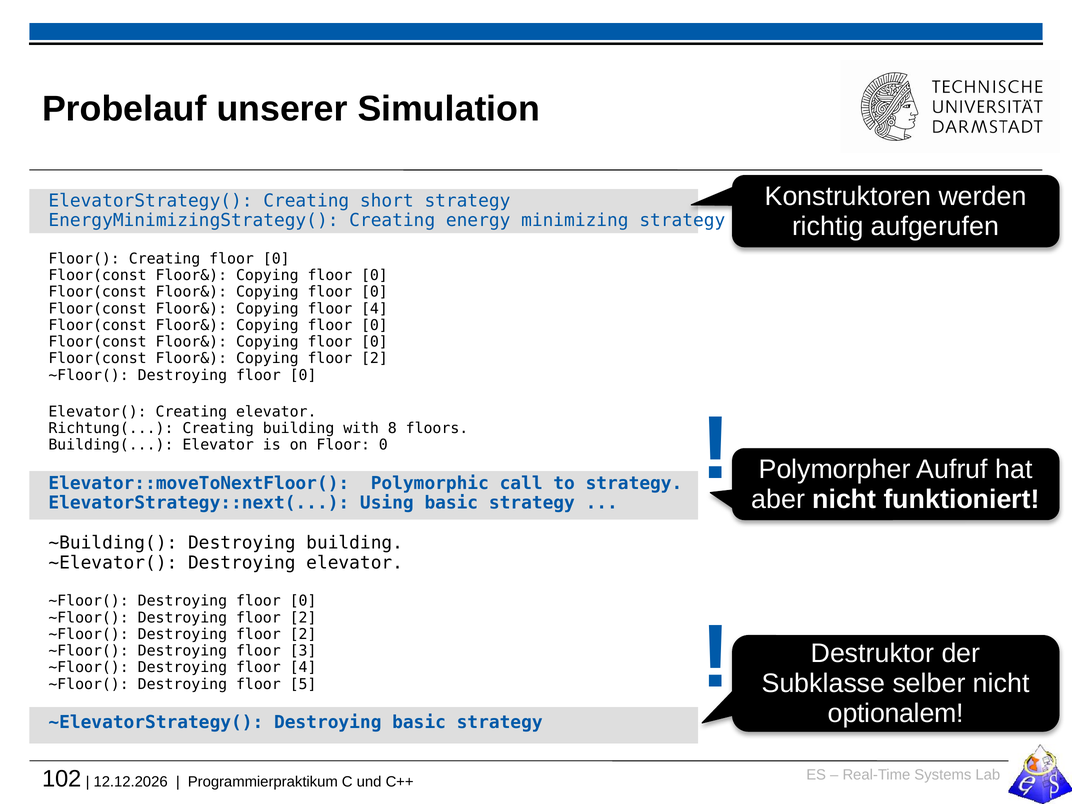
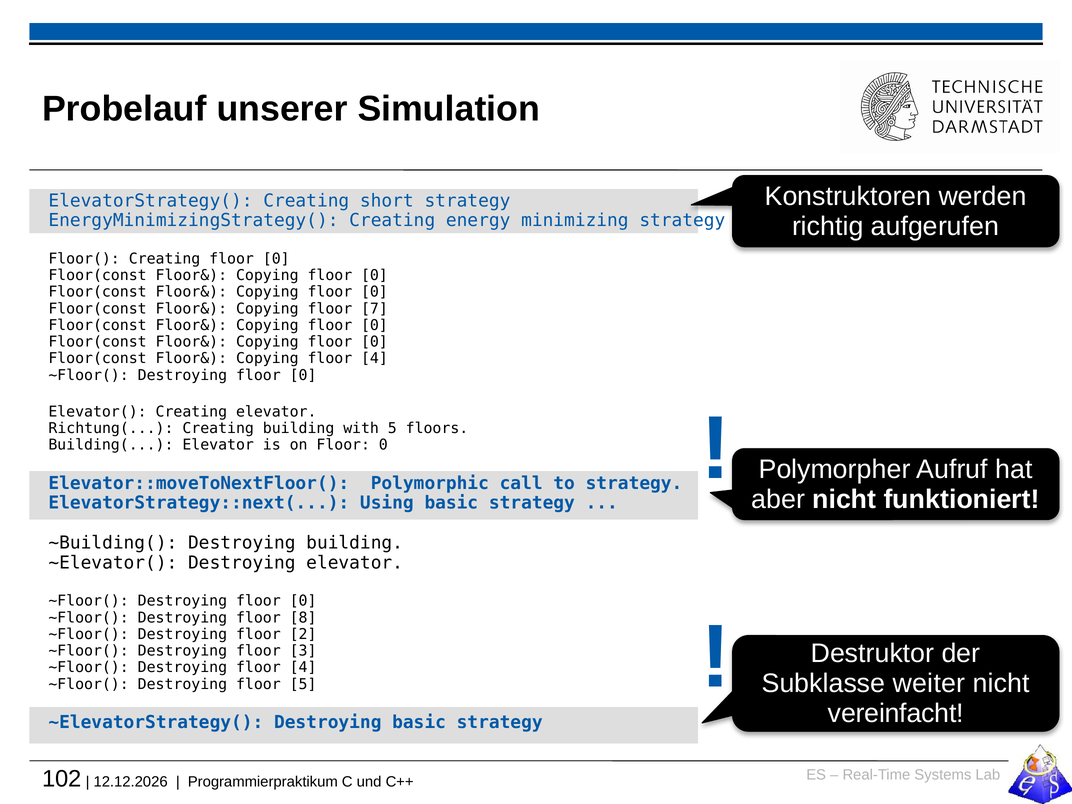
Copying floor 4: 4 -> 7 (374, 309)
Copying floor 2: 2 -> 4 (374, 359)
with 8: 8 -> 5 (392, 428)
2: 2 -> 8 (303, 618)
selber: selber -> weiter (929, 683)
optionalem: optionalem -> vereinfacht (896, 713)
